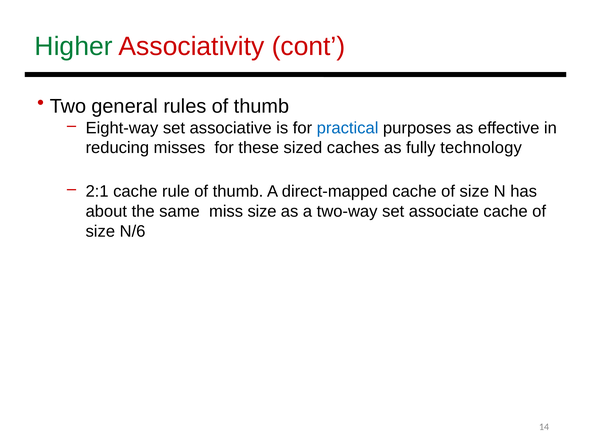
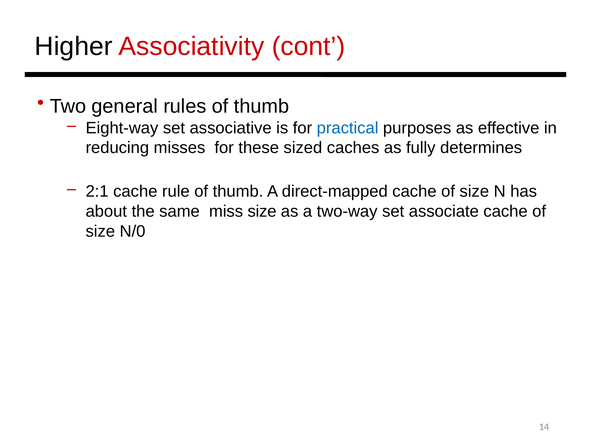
Higher colour: green -> black (74, 47)
technology: technology -> determines (481, 148)
N/6: N/6 -> N/0 (133, 231)
